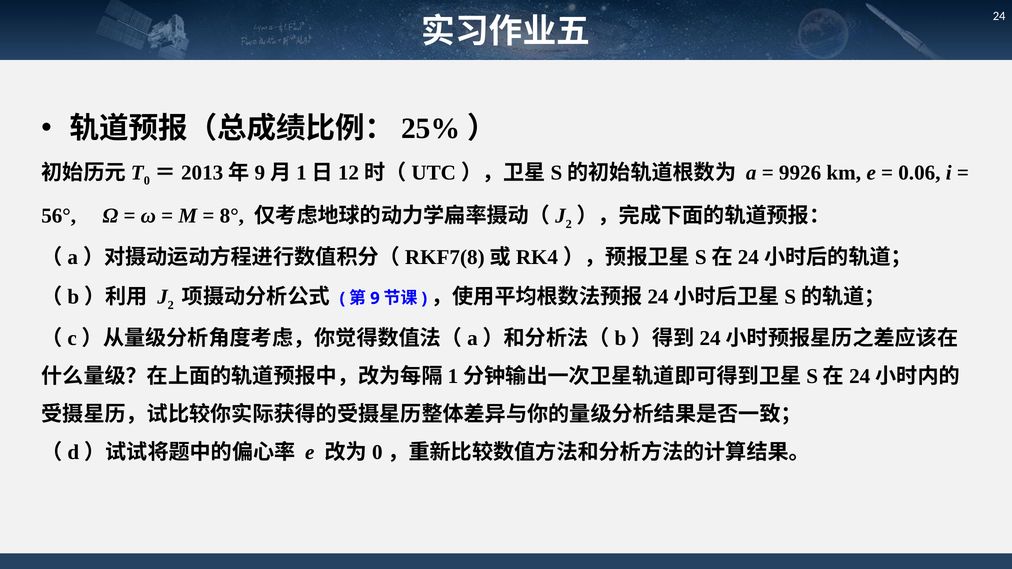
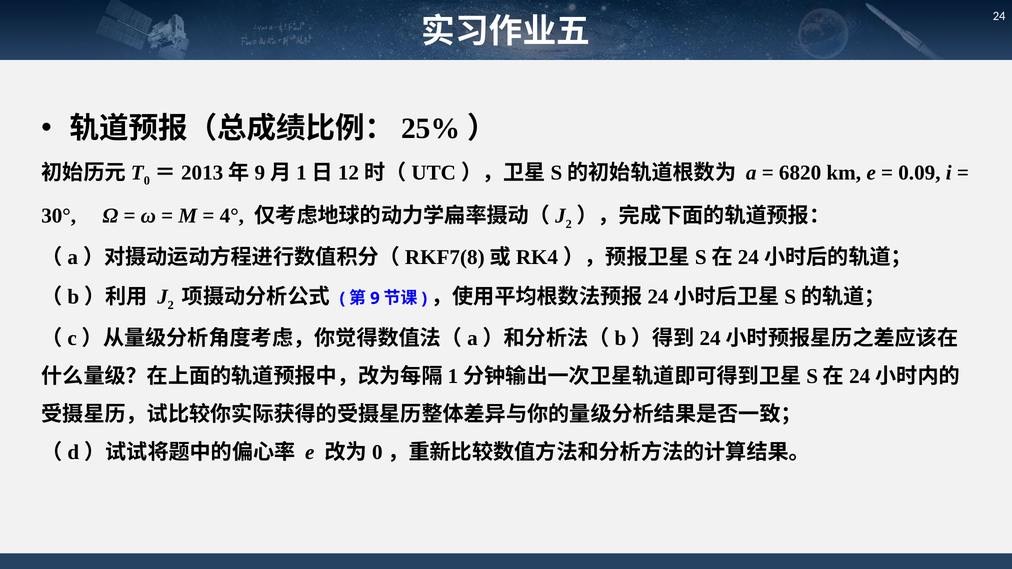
9926: 9926 -> 6820 (800, 173)
0.06: 0.06 -> 0.09 (919, 173)
56°: 56° -> 30° (59, 216)
8°: 8° -> 4° (232, 216)
